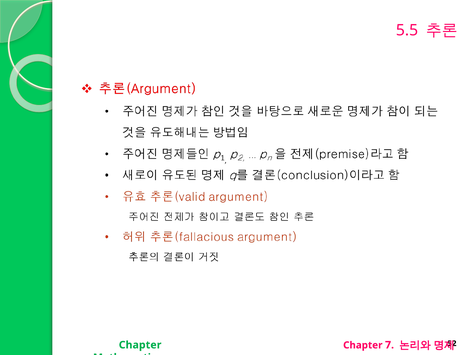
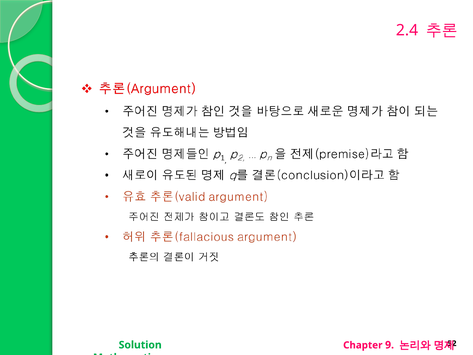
5.5: 5.5 -> 2.4 (407, 30)
Chapter: Chapter -> Solution (140, 345)
7: 7 -> 9 (390, 345)
